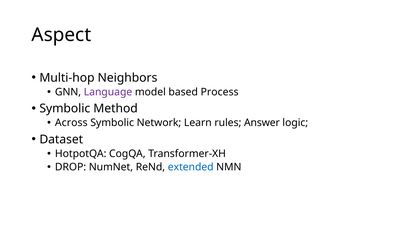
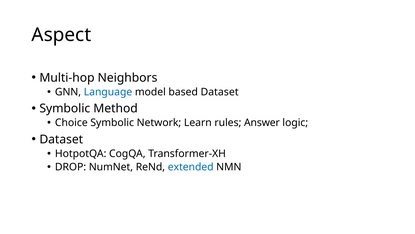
Language colour: purple -> blue (108, 92)
based Process: Process -> Dataset (220, 92)
Across: Across -> Choice (71, 123)
